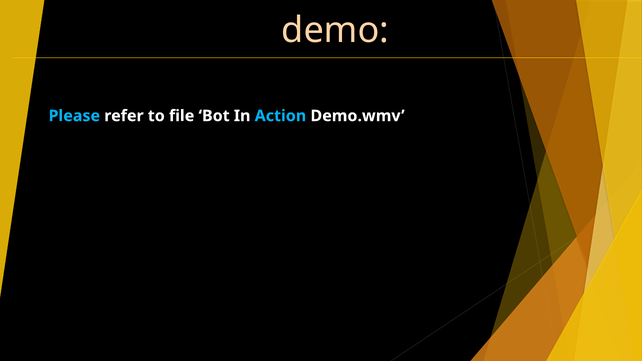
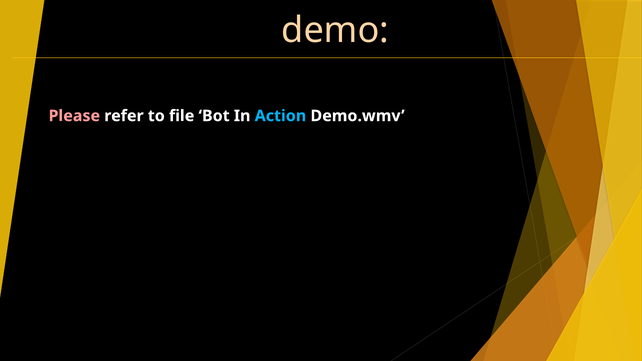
Please colour: light blue -> pink (74, 116)
